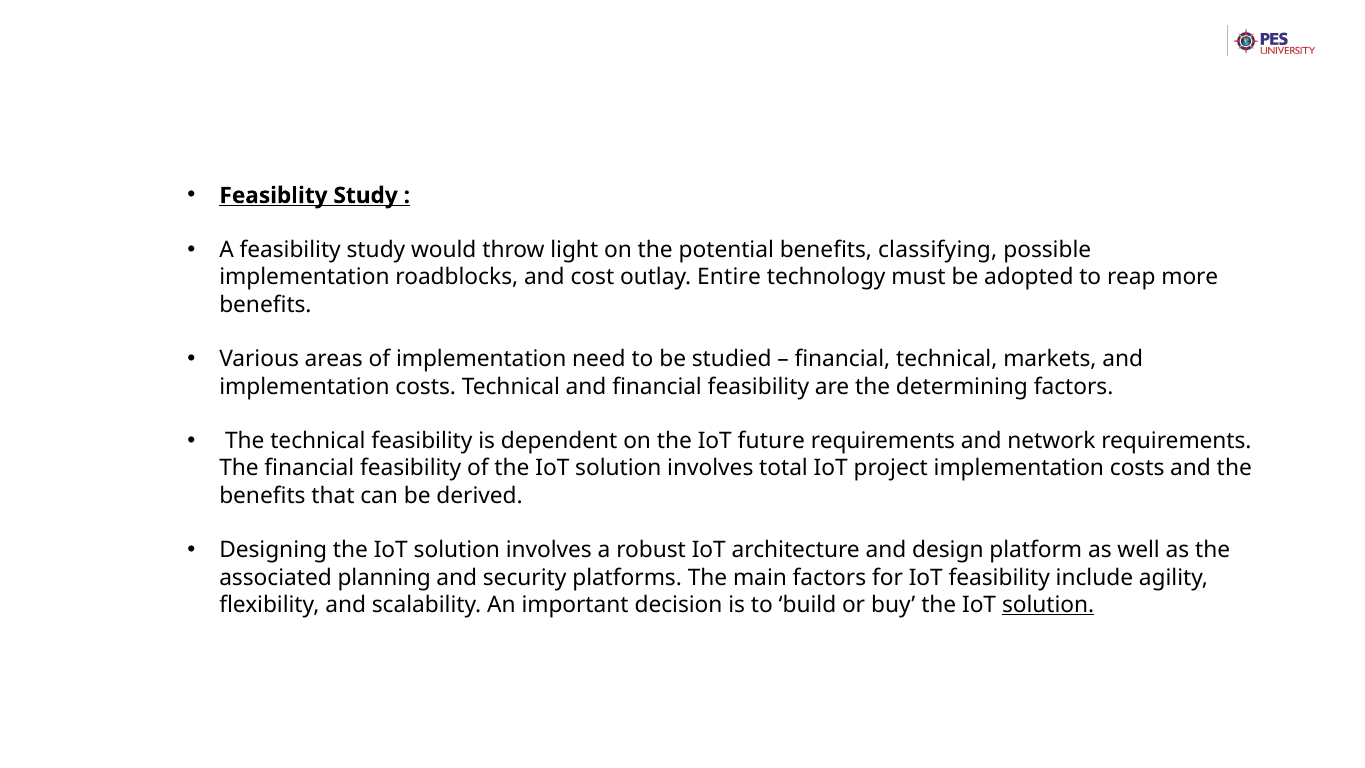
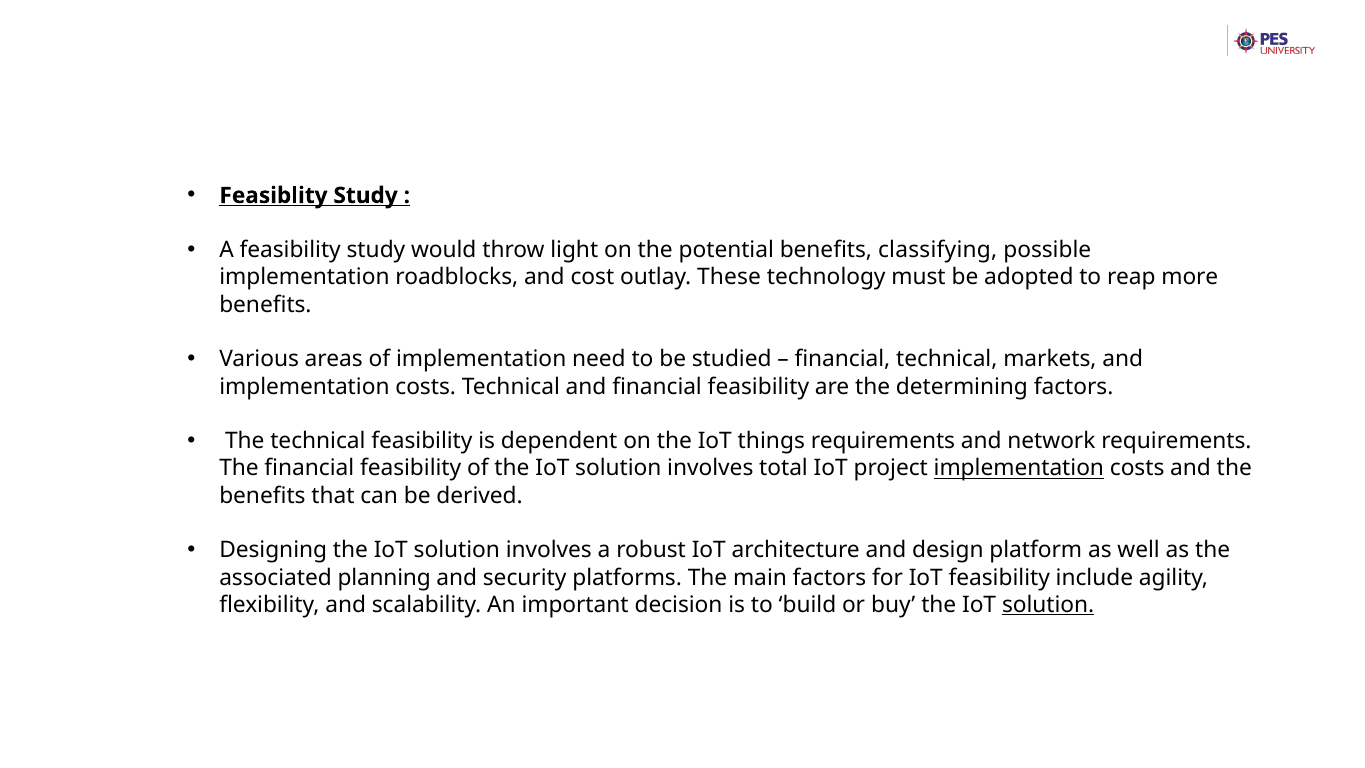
Entire: Entire -> These (729, 277)
future: future -> things (771, 441)
implementation underline: none -> present (1019, 468)
